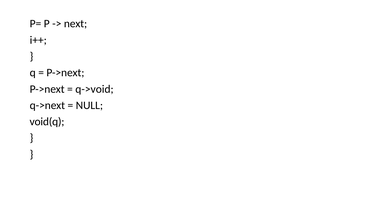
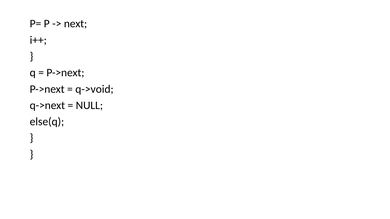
void(q: void(q -> else(q (47, 122)
